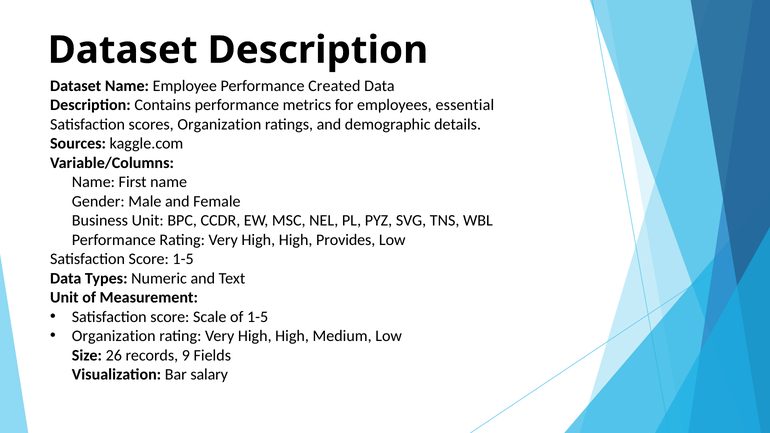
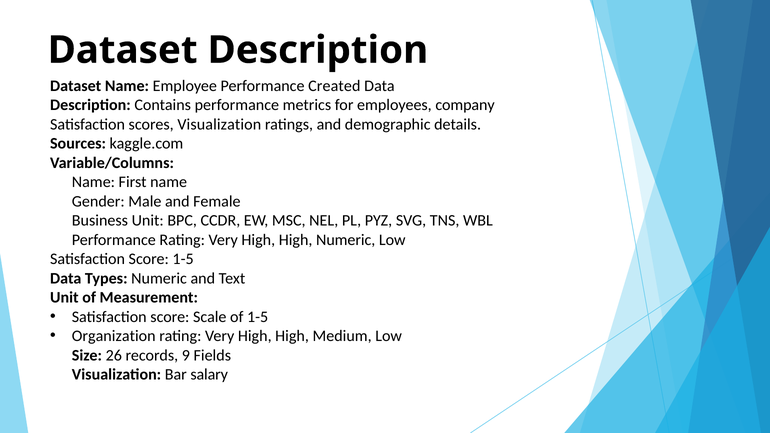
essential: essential -> company (465, 105)
scores Organization: Organization -> Visualization (219, 124)
High Provides: Provides -> Numeric (346, 240)
